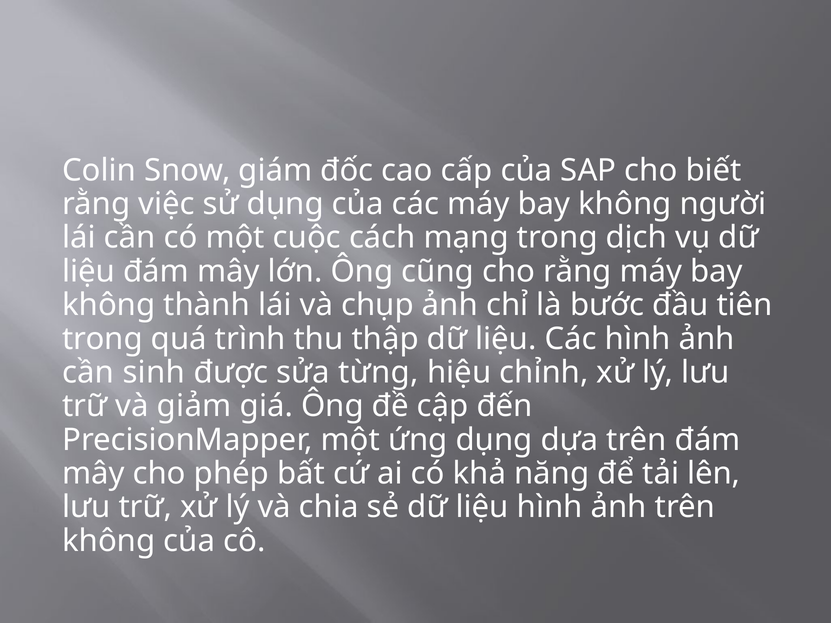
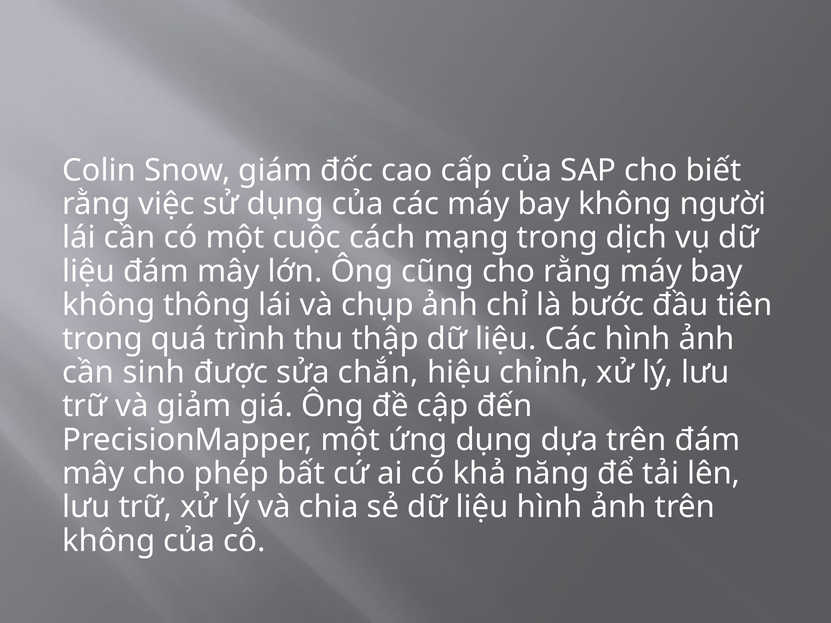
thành: thành -> thông (207, 305)
từng: từng -> chắn (378, 373)
